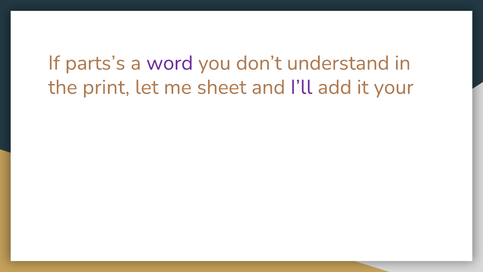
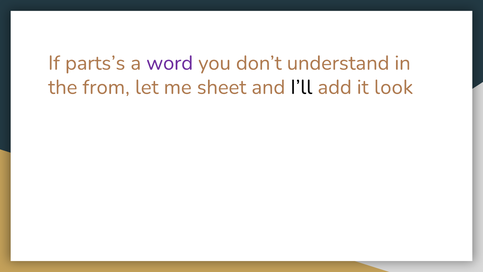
print: print -> from (106, 87)
I’ll colour: purple -> black (301, 87)
your: your -> look (394, 87)
